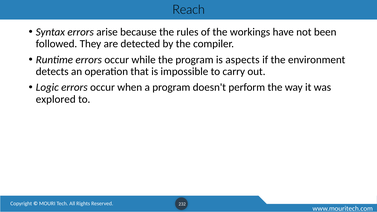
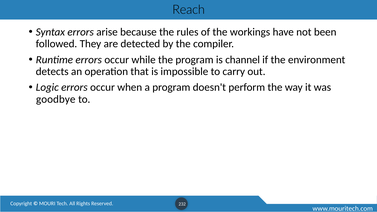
aspects: aspects -> channel (243, 60)
explored: explored -> goodbye (56, 99)
